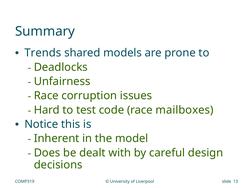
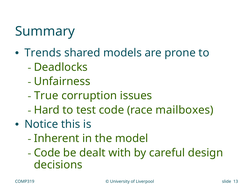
Race: Race -> True (46, 96)
Does: Does -> Code (47, 153)
